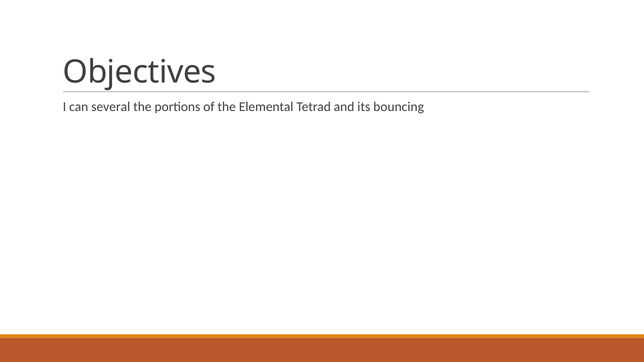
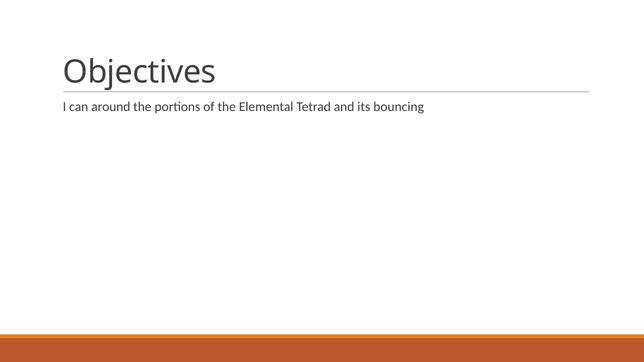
several: several -> around (111, 107)
